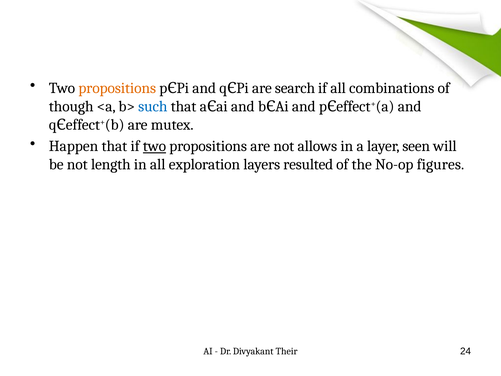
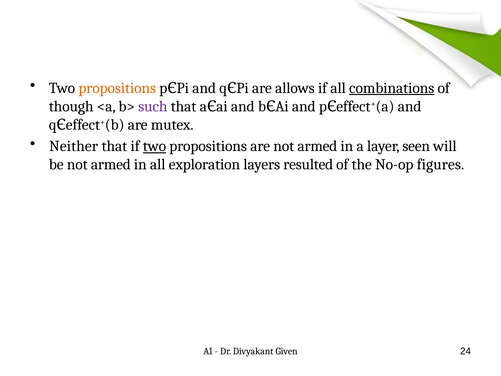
search: search -> allows (295, 88)
combinations underline: none -> present (392, 88)
such colour: blue -> purple (153, 106)
Happen: Happen -> Neither (74, 146)
are not allows: allows -> armed (317, 146)
be not length: length -> armed (111, 164)
Their: Their -> Given (287, 351)
